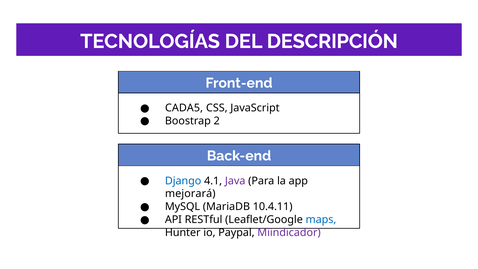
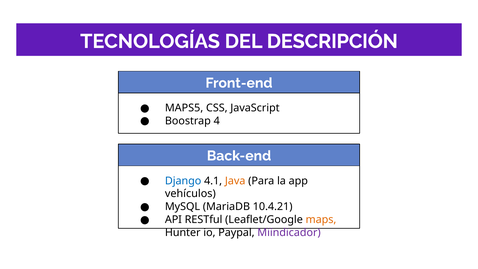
CADA5: CADA5 -> MAPS5 (184, 108)
2: 2 -> 4 (217, 121)
Java colour: purple -> orange (235, 181)
mejorará: mejorará -> vehículos (190, 194)
10.4.11: 10.4.11 -> 10.4.21 (273, 207)
maps colour: blue -> orange (321, 220)
